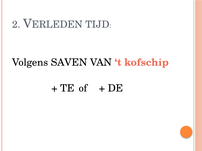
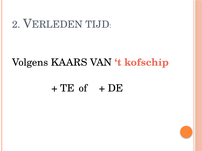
SAVEN: SAVEN -> KAARS (69, 63)
